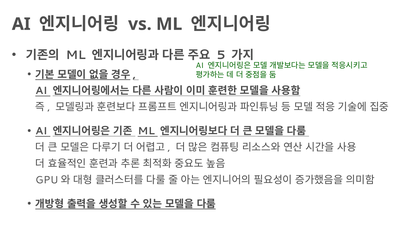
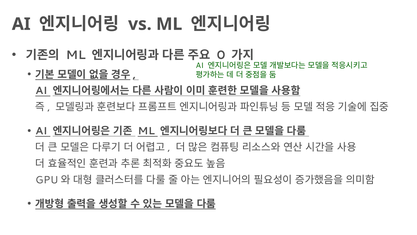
5: 5 -> 0 (221, 55)
